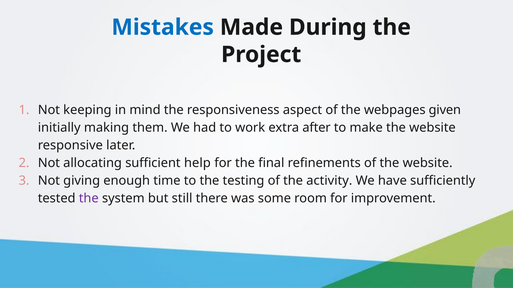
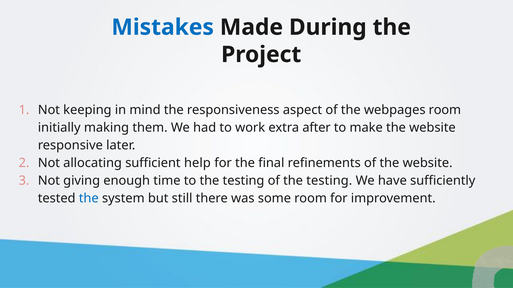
webpages given: given -> room (445, 110)
of the activity: activity -> testing (329, 181)
the colour: purple -> blue (89, 199)
